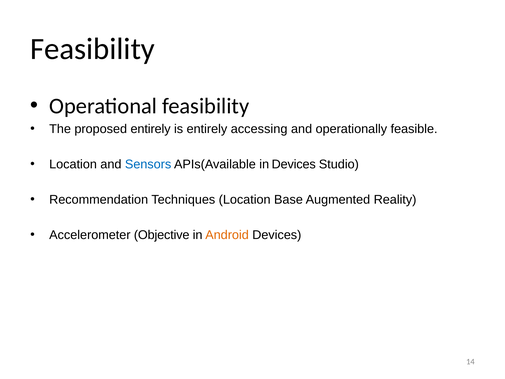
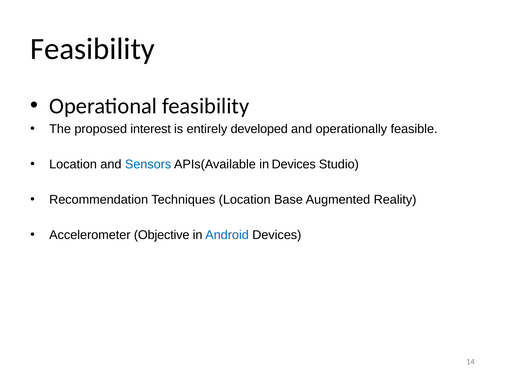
proposed entirely: entirely -> interest (151, 129)
accessing: accessing -> developed (259, 129)
Android colour: orange -> blue (227, 235)
